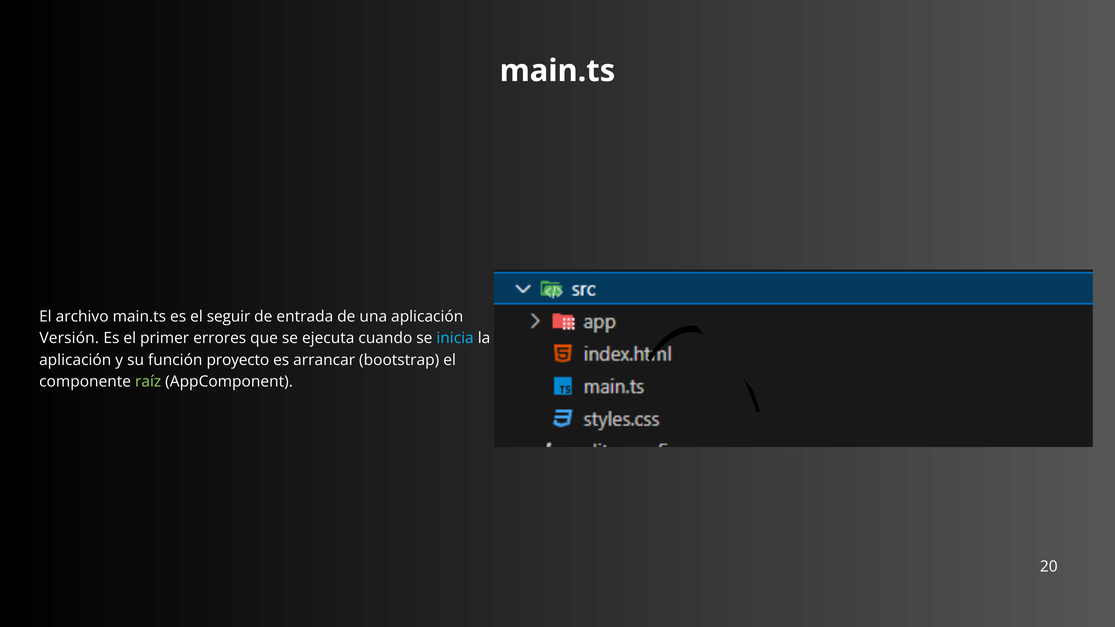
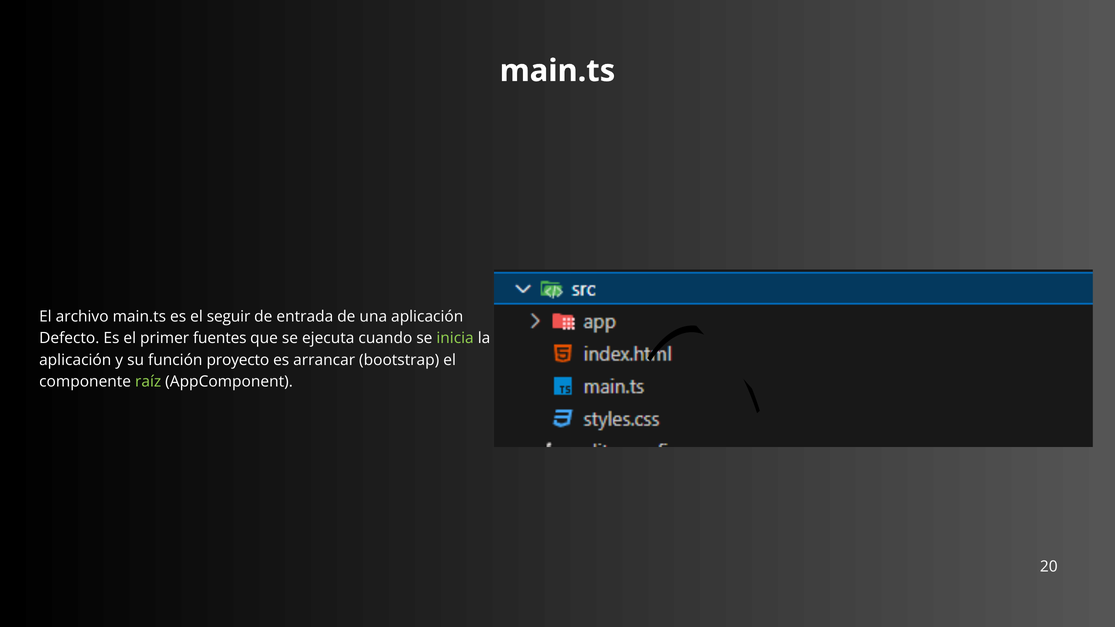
Versión: Versión -> Defecto (69, 338)
errores: errores -> fuentes (220, 338)
inicia colour: light blue -> light green (455, 338)
